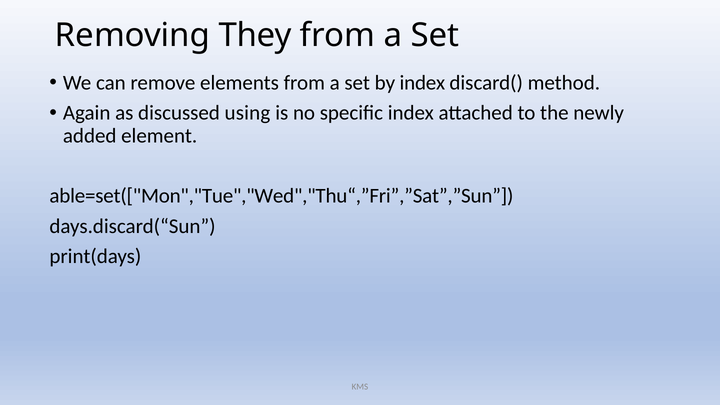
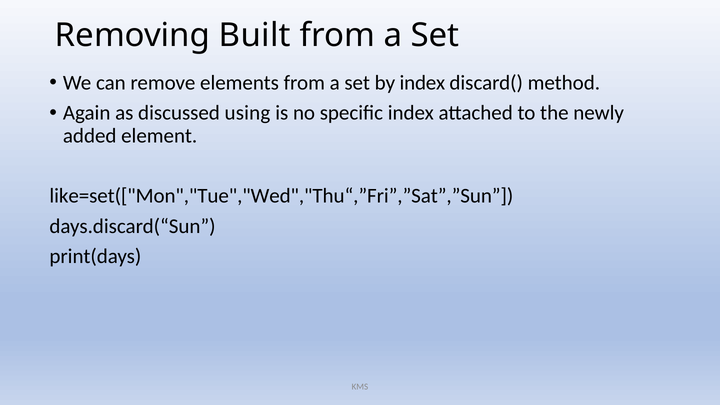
They: They -> Built (255, 35)
able=set(["Mon","Tue","Wed","Thu“,”Fri”,”Sat”,”Sun: able=set(["Mon","Tue","Wed","Thu“,”Fri”,”Sat”,”Sun -> like=set(["Mon","Tue","Wed","Thu“,”Fri”,”Sat”,”Sun (281, 196)
